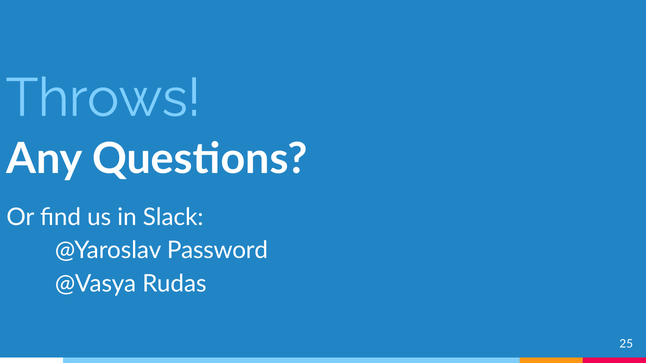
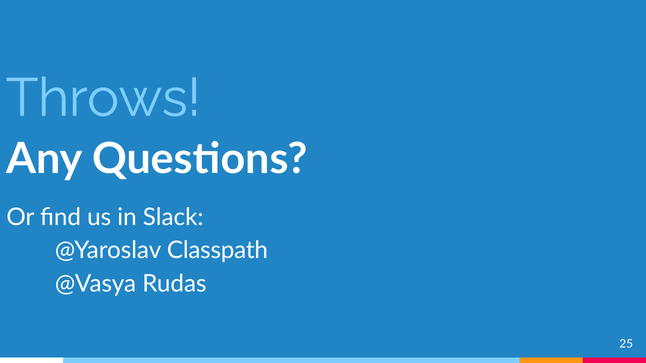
Password: Password -> Classpath (217, 251)
